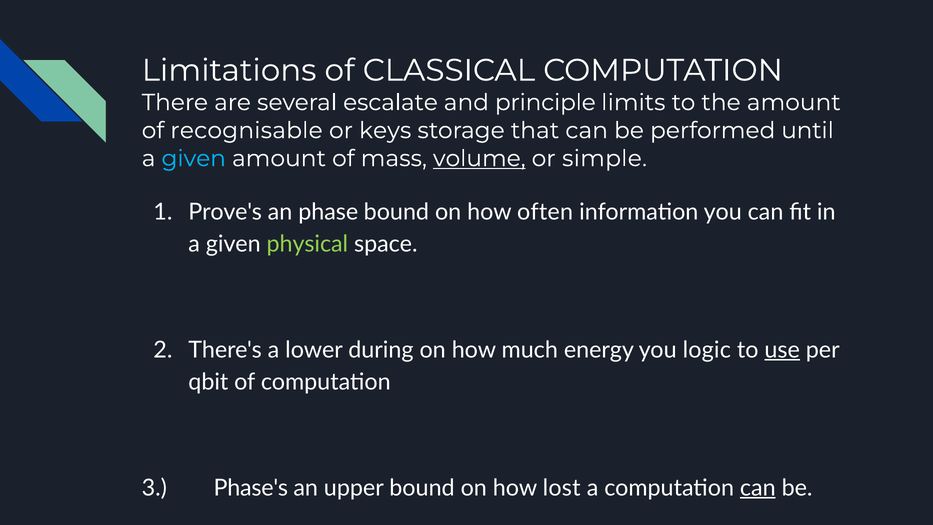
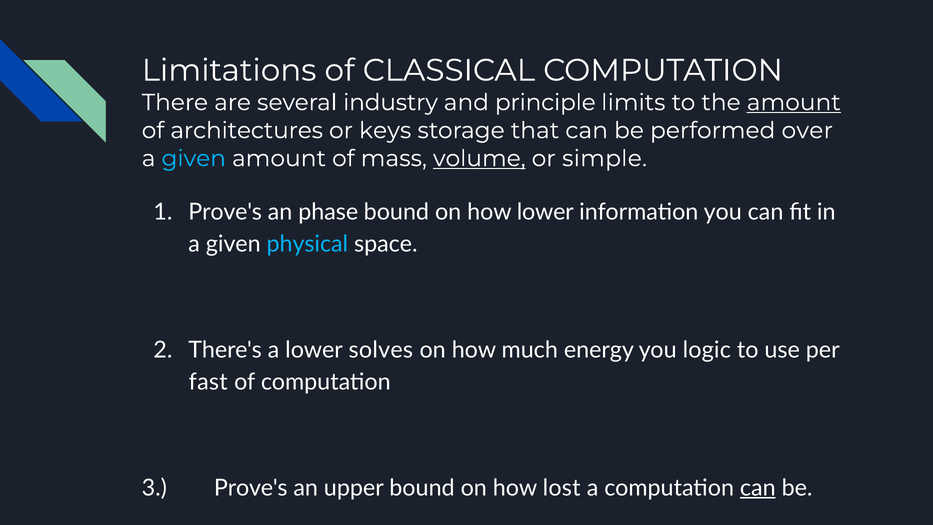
escalate: escalate -> industry (391, 102)
amount underline: none -> present (794, 102)
recognisable: recognisable -> architectures (247, 130)
until: until -> over (807, 130)
how often: often -> lower (545, 212)
physical colour: light green -> light blue (307, 244)
during: during -> solves (381, 350)
use underline: present -> none (782, 350)
qbit: qbit -> fast (208, 382)
3 Phase's: Phase's -> Prove's (251, 488)
